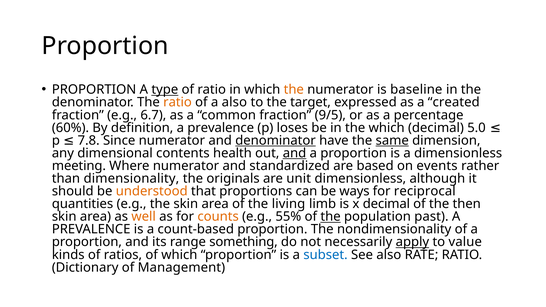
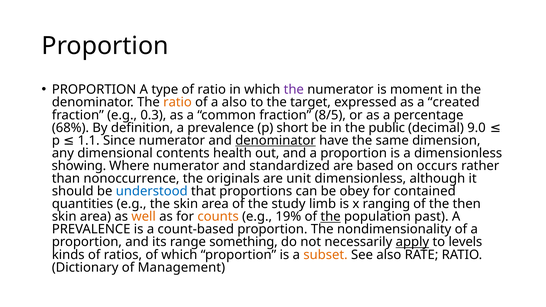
type underline: present -> none (165, 90)
the colour: orange -> purple (294, 90)
baseline: baseline -> moment (416, 90)
6.7: 6.7 -> 0.3 (153, 115)
9/5: 9/5 -> 8/5 (330, 115)
60%: 60% -> 68% (70, 128)
loses: loses -> short (292, 128)
the which: which -> public (387, 128)
5.0: 5.0 -> 9.0 (476, 128)
7.8: 7.8 -> 1.1 (89, 140)
same underline: present -> none (392, 140)
and underline: present -> none (295, 153)
meeting: meeting -> showing (79, 166)
events: events -> occurs (437, 166)
dimensionality: dimensionality -> nonoccurrence (131, 179)
understood colour: orange -> blue (152, 191)
ways: ways -> obey (354, 191)
reciprocal: reciprocal -> contained (425, 191)
living: living -> study (289, 204)
x decimal: decimal -> ranging (386, 204)
55%: 55% -> 19% (288, 217)
value: value -> levels (465, 242)
subset colour: blue -> orange (326, 255)
